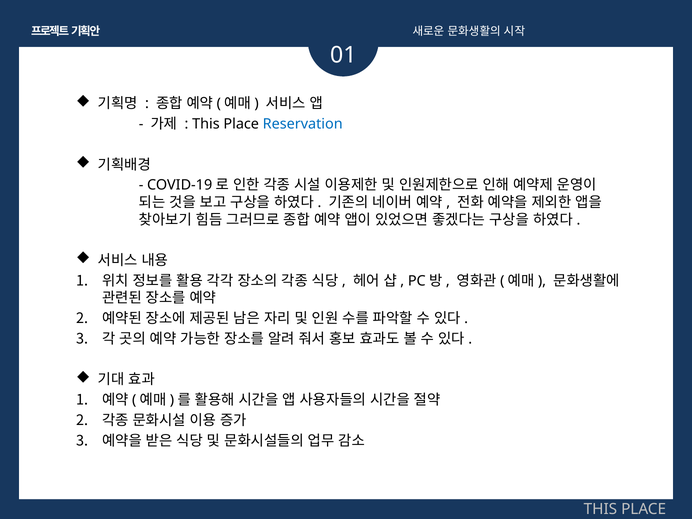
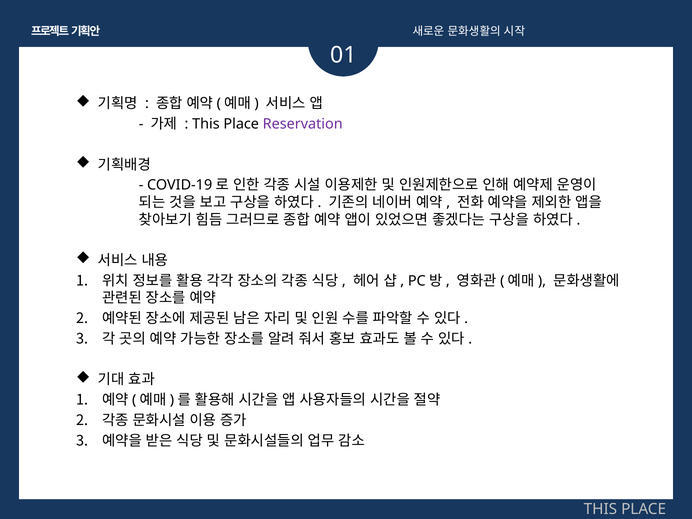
Reservation colour: blue -> purple (303, 124)
